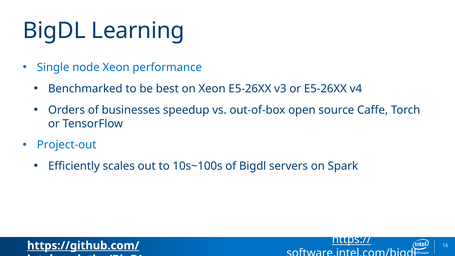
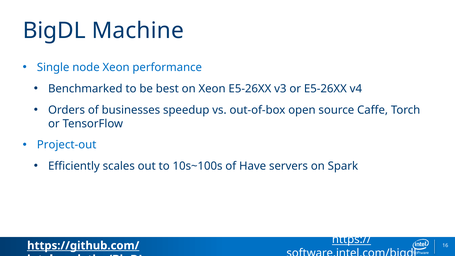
Learning: Learning -> Machine (138, 31)
of Bigdl: Bigdl -> Have (253, 166)
